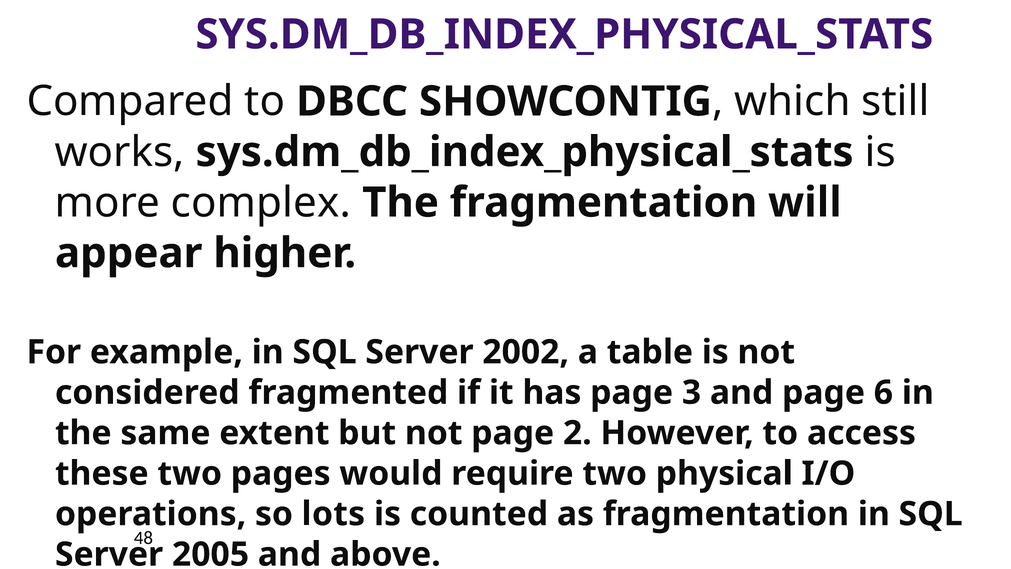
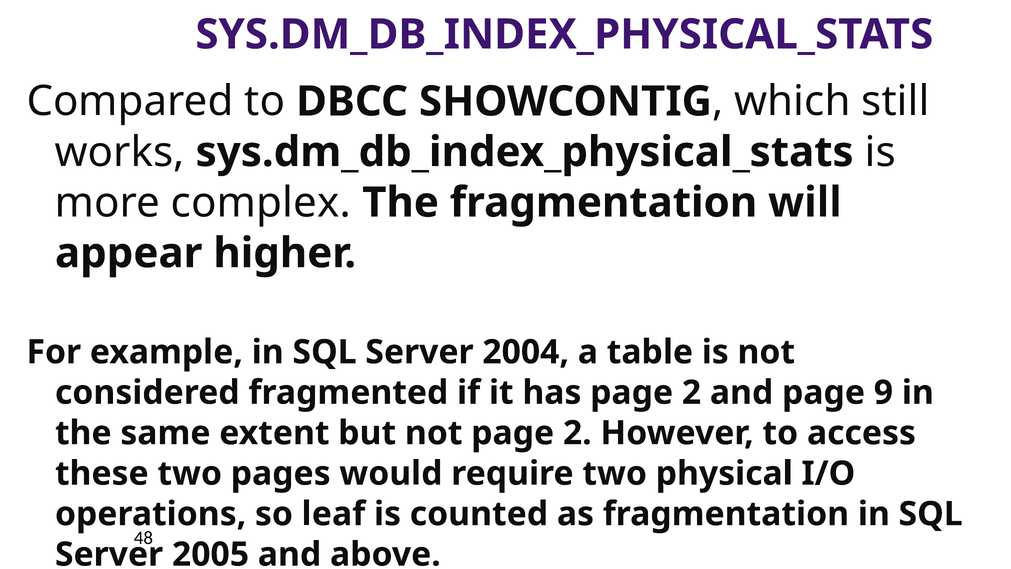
2002: 2002 -> 2004 (526, 352)
has page 3: 3 -> 2 (691, 392)
6: 6 -> 9 (883, 392)
lots: lots -> leaf (333, 514)
